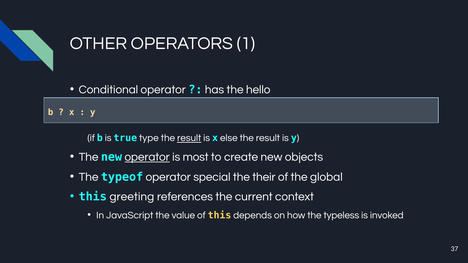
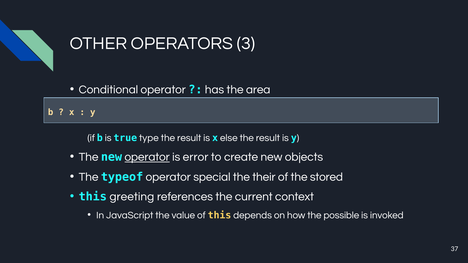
1: 1 -> 3 (246, 43)
hello: hello -> area (258, 90)
result underline: present -> none (189, 138)
most: most -> error (196, 157)
global: global -> stored (326, 177)
typeless: typeless -> possible (341, 215)
